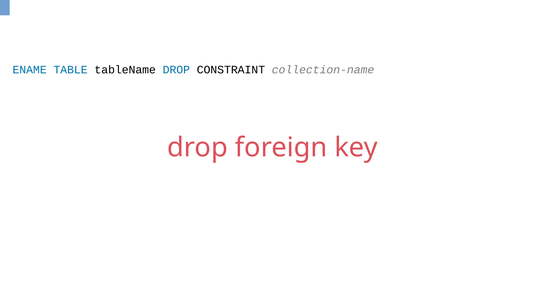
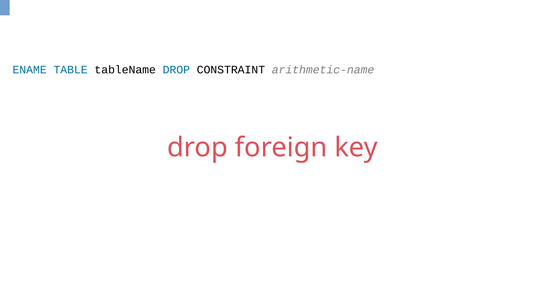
collection-name: collection-name -> arithmetic-name (323, 70)
